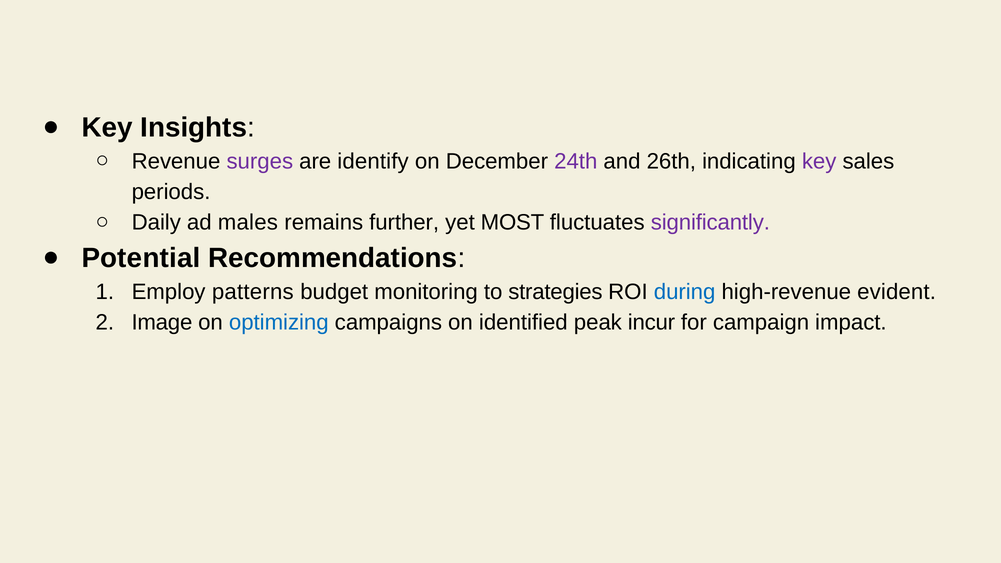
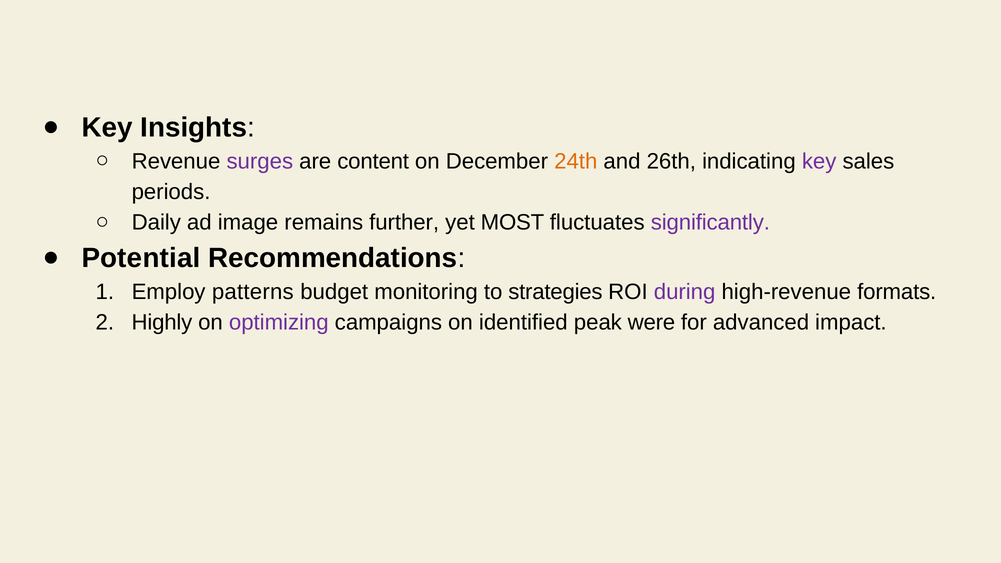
identify: identify -> content (373, 161)
24th colour: purple -> orange (576, 161)
males: males -> image (248, 223)
during colour: blue -> purple (685, 292)
evident: evident -> formats (897, 292)
Image: Image -> Highly (162, 322)
optimizing colour: blue -> purple (279, 322)
incur: incur -> were (651, 322)
campaign: campaign -> advanced (761, 322)
